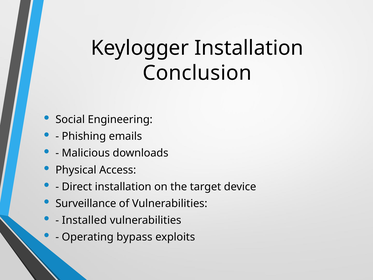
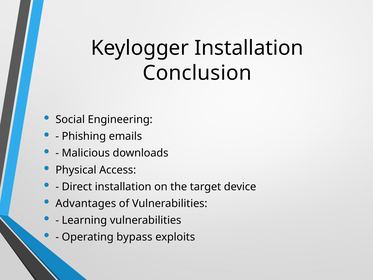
Surveillance: Surveillance -> Advantages (86, 203)
Installed: Installed -> Learning (84, 220)
